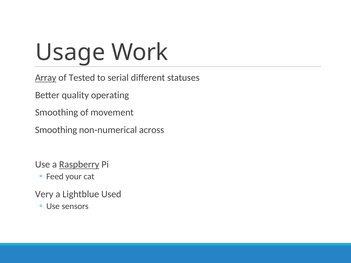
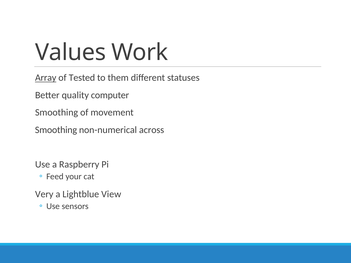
Usage: Usage -> Values (71, 52)
serial: serial -> them (118, 78)
operating: operating -> computer (110, 95)
Raspberry underline: present -> none (79, 165)
Used: Used -> View (111, 194)
